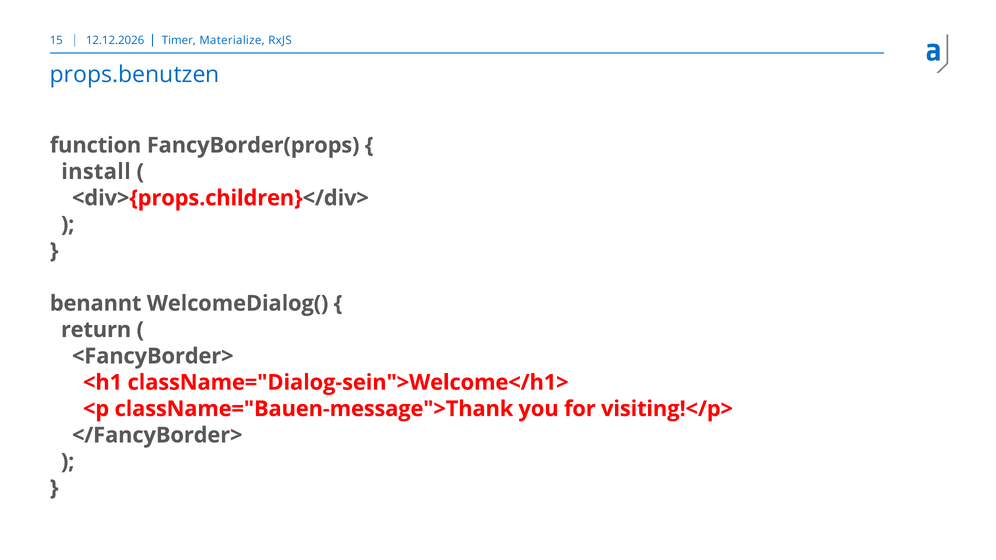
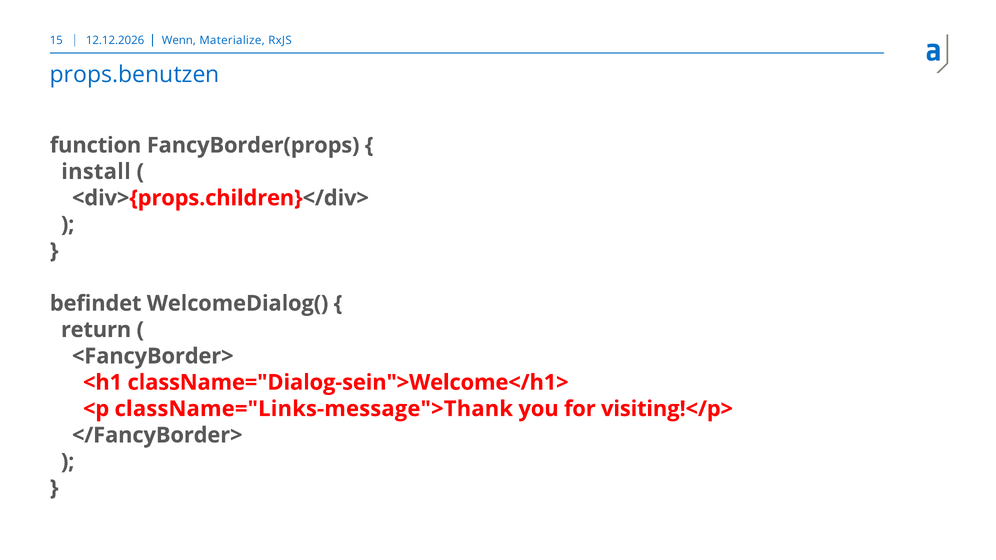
Timer: Timer -> Wenn (179, 40)
benannt: benannt -> befindet (96, 304)
className="Bauen-message">Thank: className="Bauen-message">Thank -> className="Links-message">Thank (314, 409)
